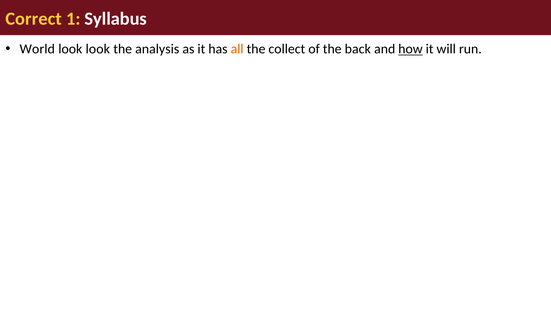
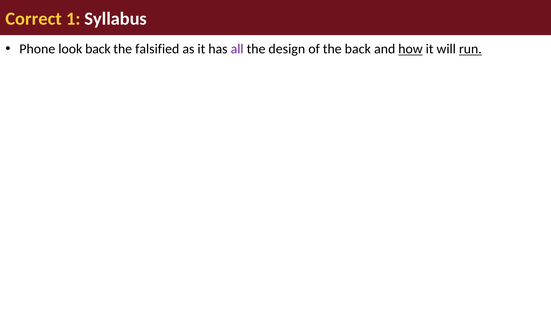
World: World -> Phone (37, 49)
look look: look -> back (98, 49)
analysis: analysis -> falsified (157, 49)
all colour: orange -> purple (237, 49)
collect: collect -> design (287, 49)
run underline: none -> present (470, 49)
